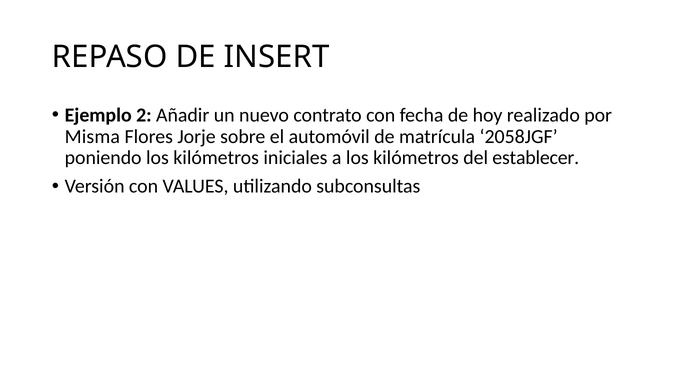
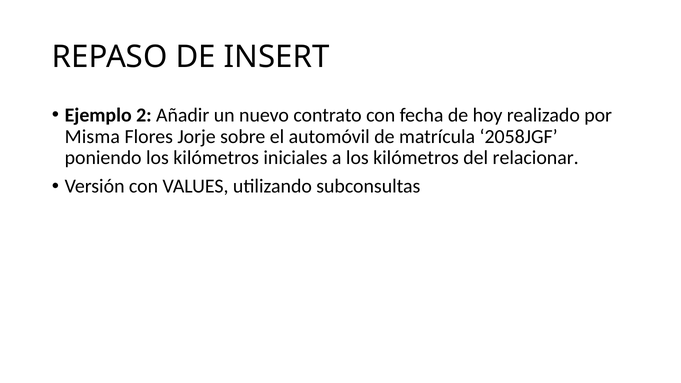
establecer: establecer -> relacionar (536, 158)
